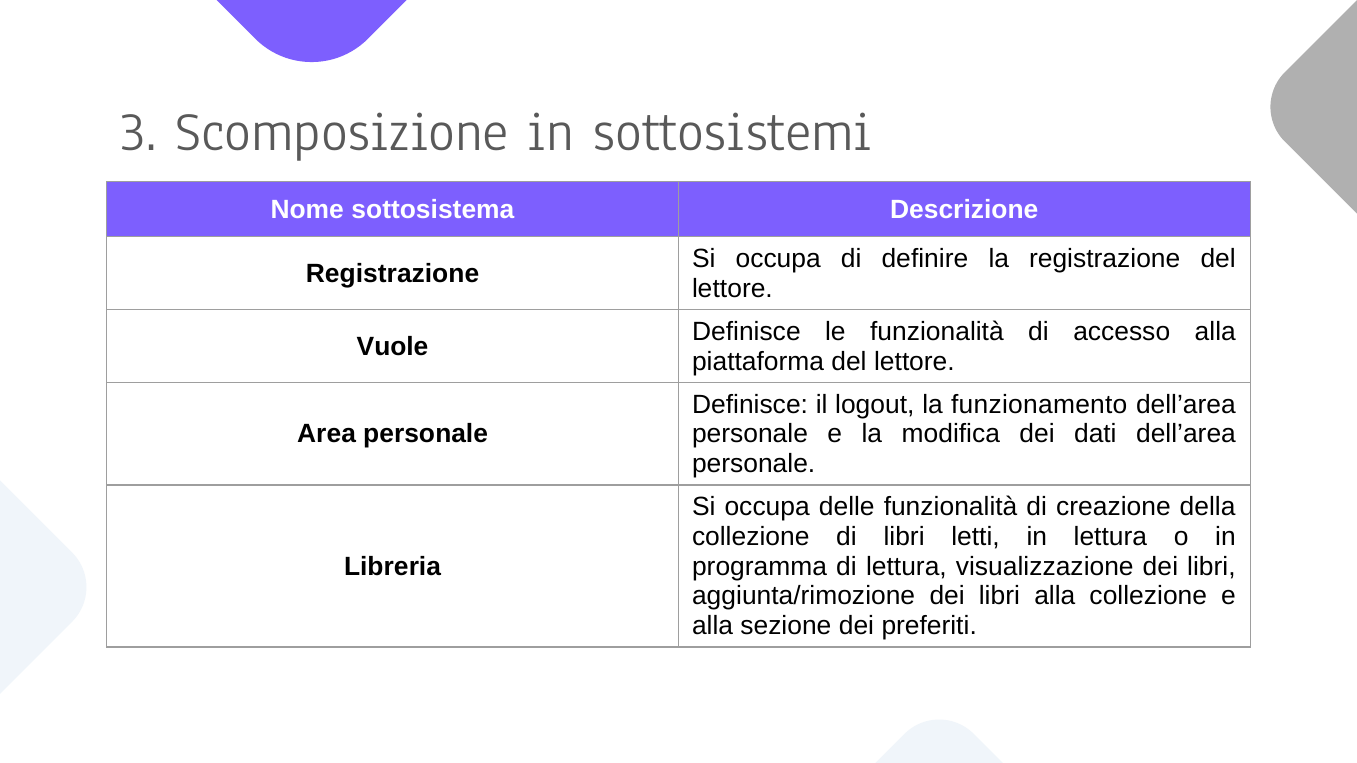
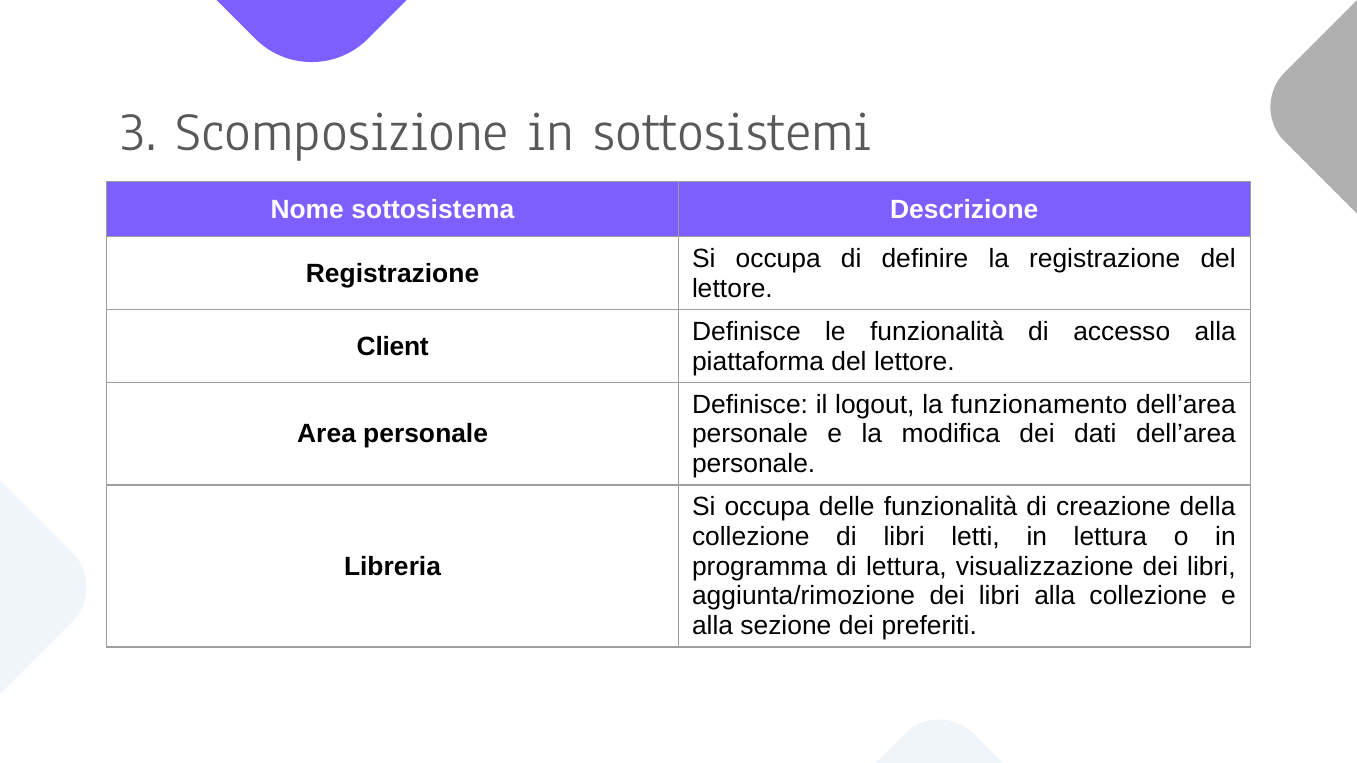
Vuole: Vuole -> Client (393, 347)
